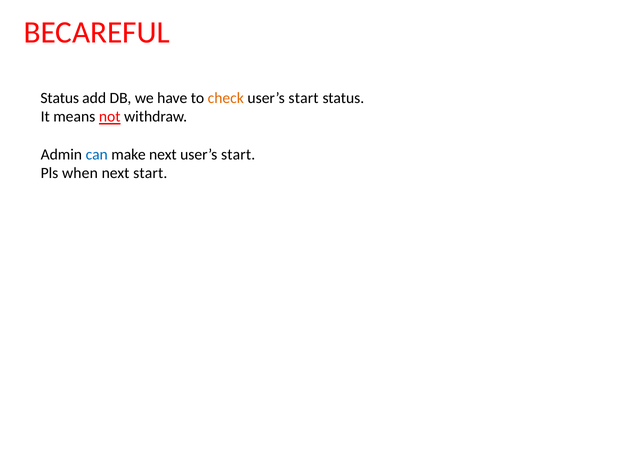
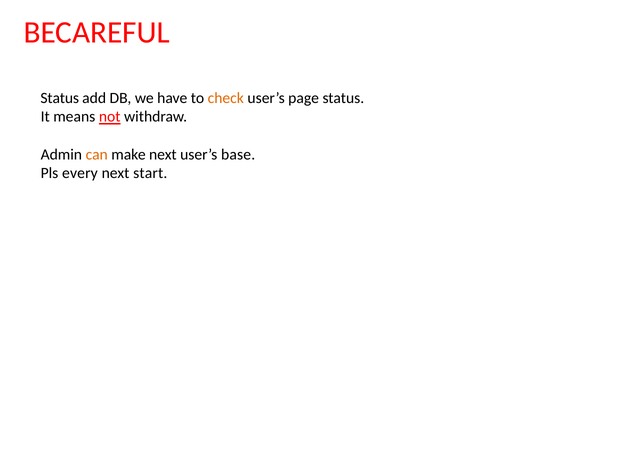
start: start -> page (304, 98)
can colour: blue -> orange (97, 154)
start: start -> base (238, 154)
when: when -> every (80, 173)
